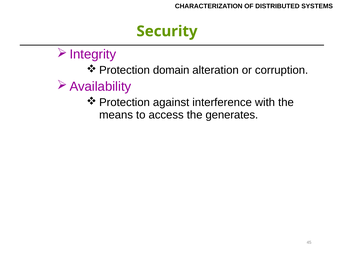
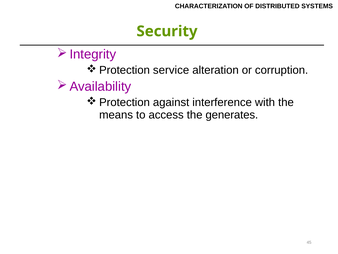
domain: domain -> service (171, 70)
